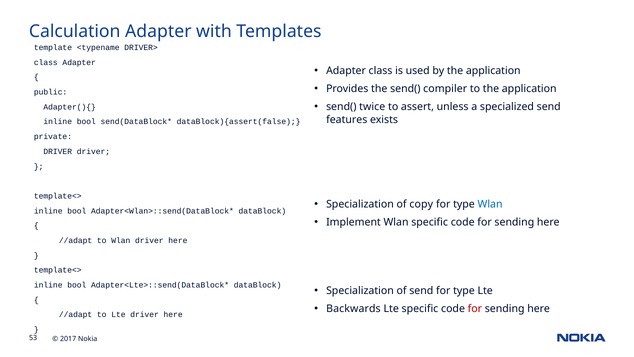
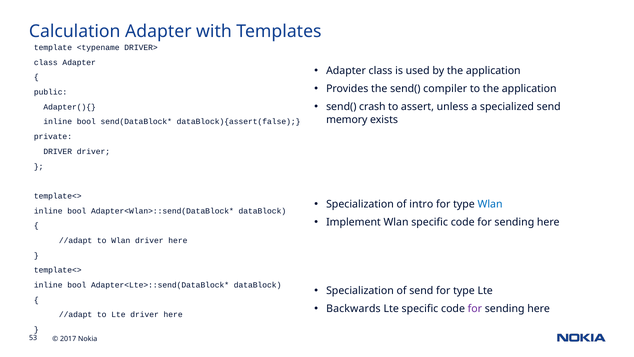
twice: twice -> crash (372, 107)
features: features -> memory (347, 119)
copy: copy -> intro (421, 204)
for colour: red -> purple (475, 308)
